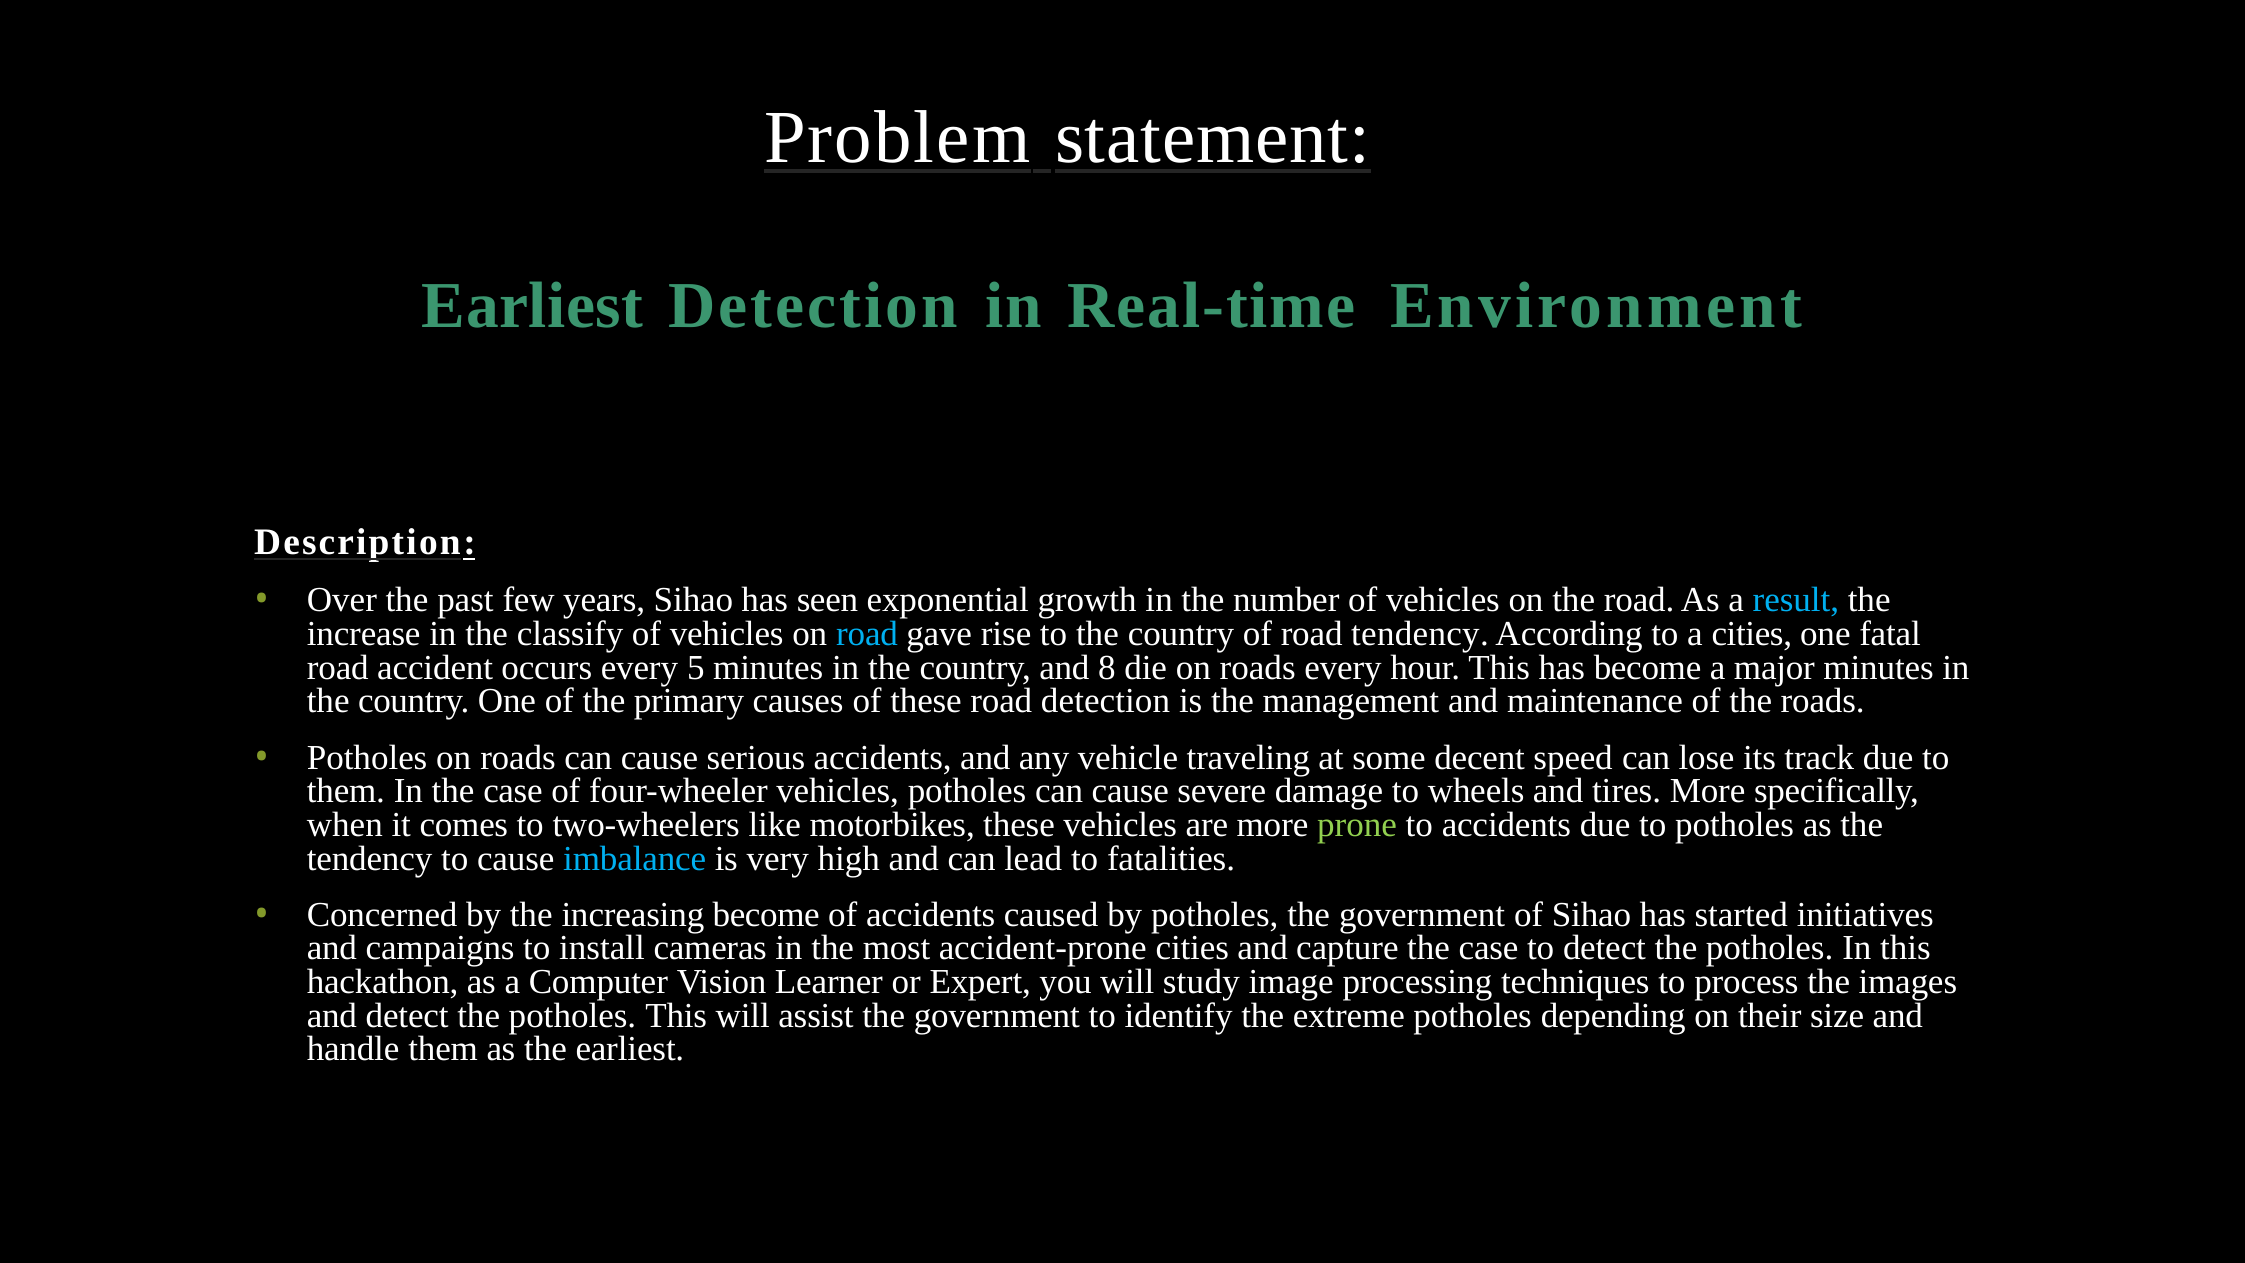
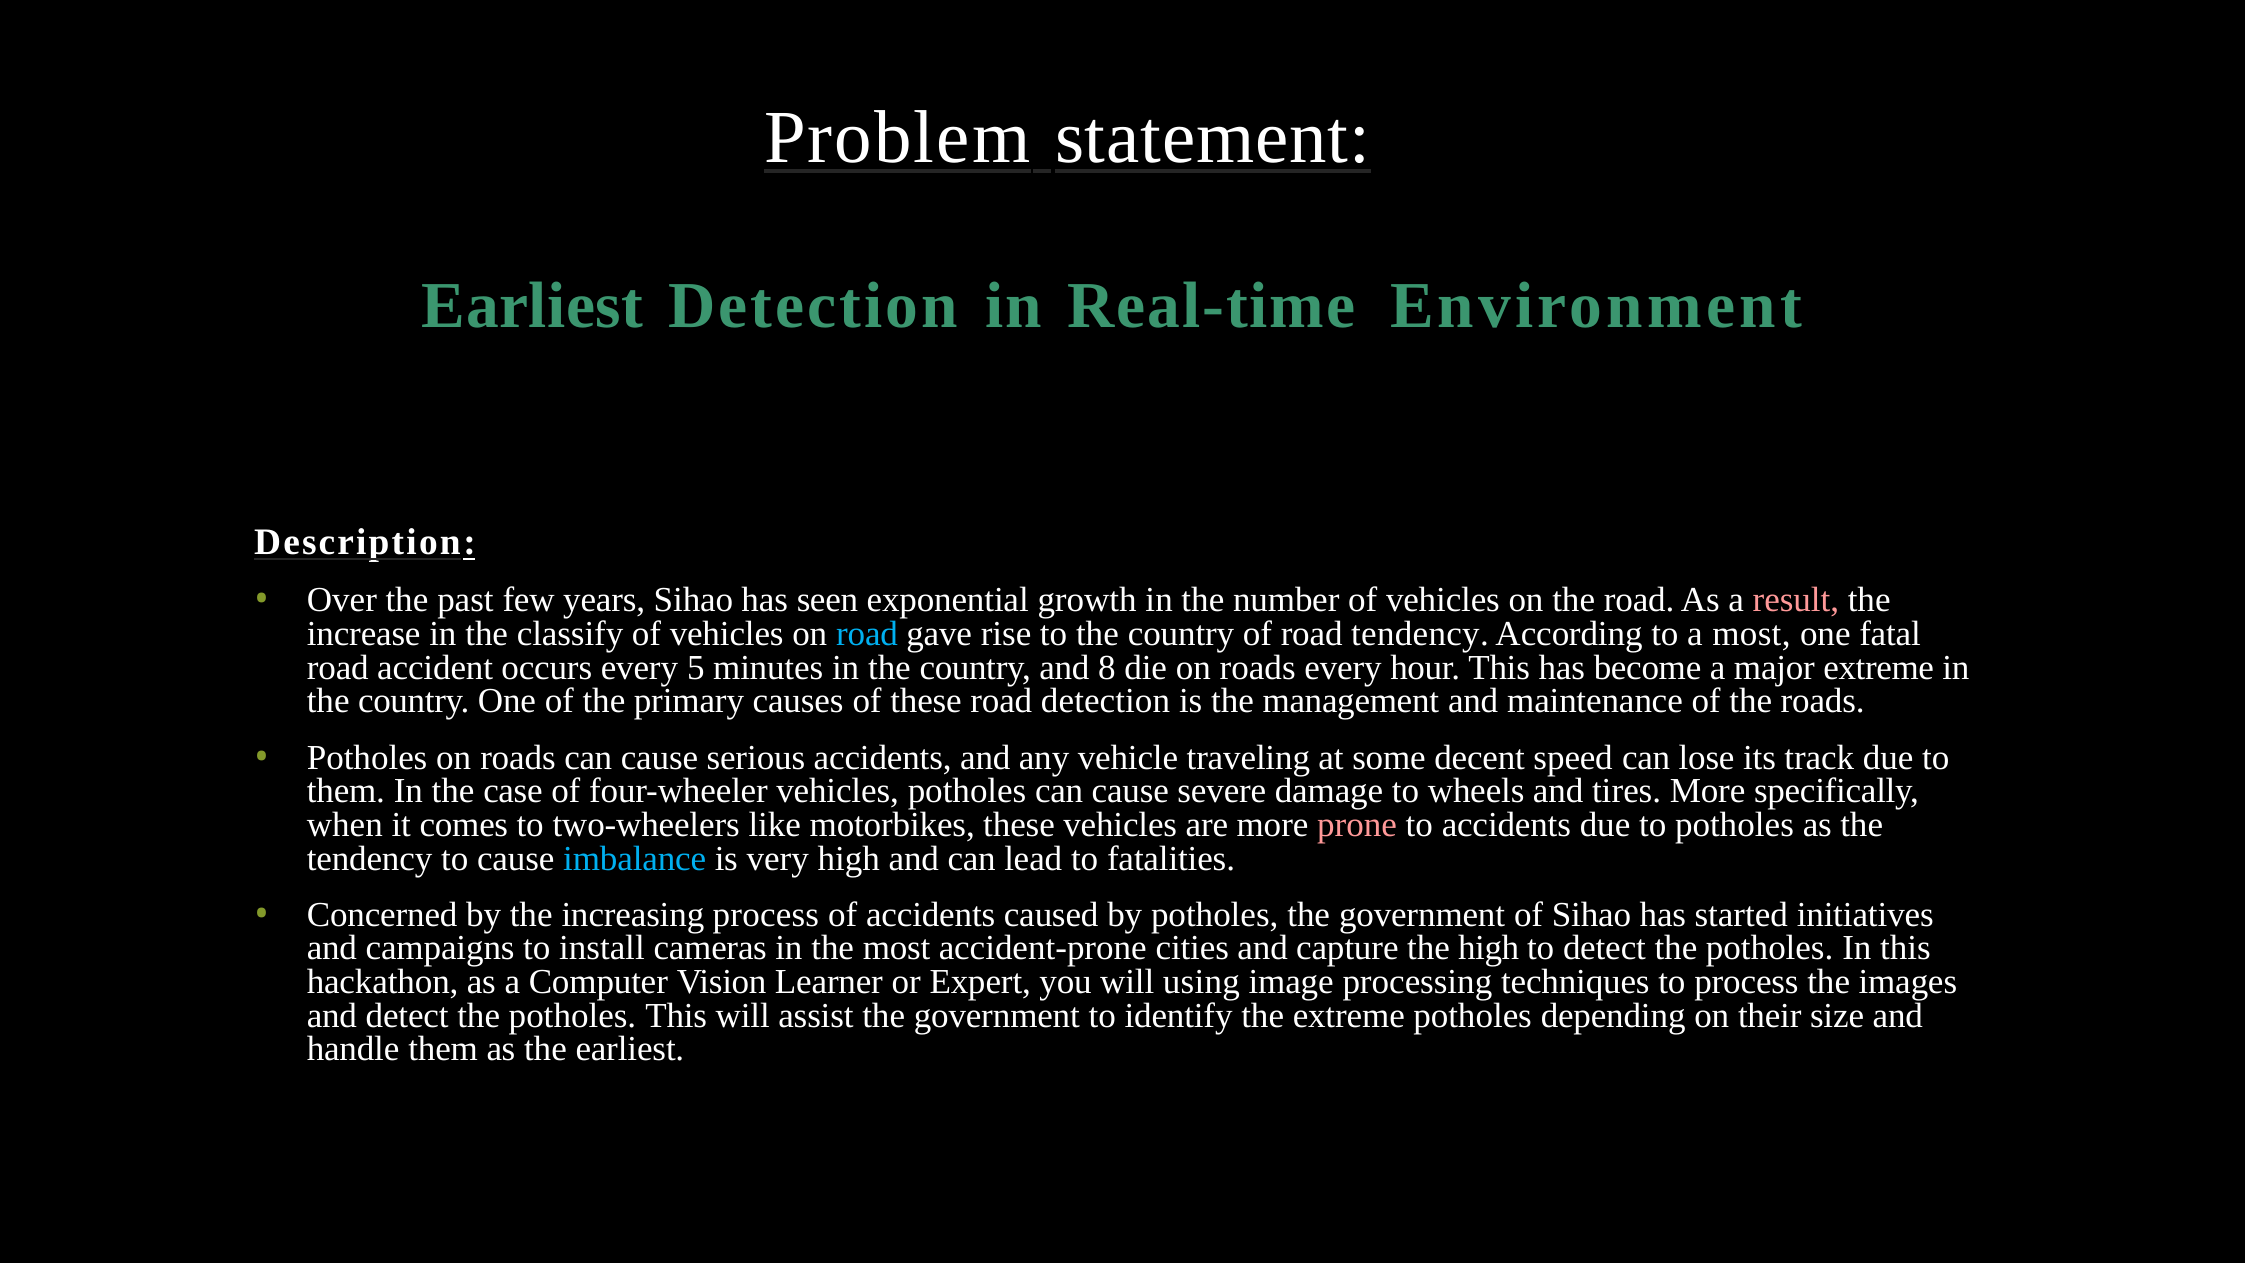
result colour: light blue -> pink (1796, 600)
a cities: cities -> most (1751, 634)
major minutes: minutes -> extreme (1879, 668)
prone colour: light green -> pink (1357, 825)
increasing become: become -> process (766, 915)
capture the case: case -> high (1489, 948)
study: study -> using (1201, 982)
